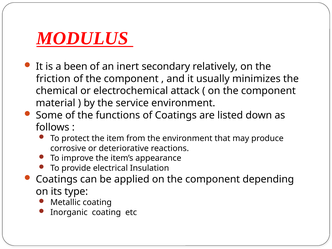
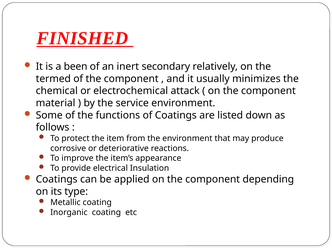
MODULUS: MODULUS -> FINISHED (82, 38)
friction: friction -> termed (53, 79)
